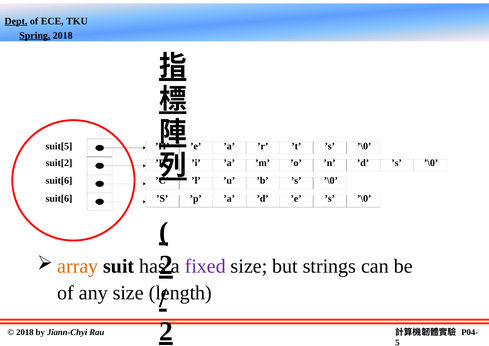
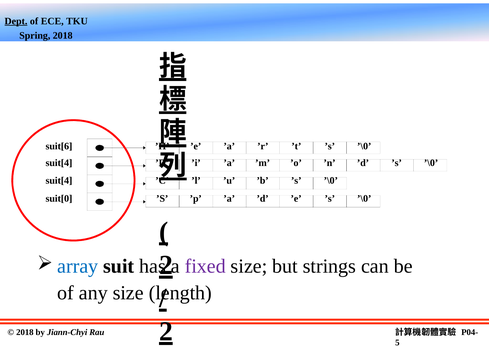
Spring underline: present -> none (35, 35)
suit[5: suit[5 -> suit[6 (59, 146)
suit[2: suit[2 -> suit[4 (59, 163)
suit[6: suit[6 -> suit[4 (59, 181)
suit[6: suit[6 -> suit[0 (59, 198)
array colour: orange -> blue (78, 266)
